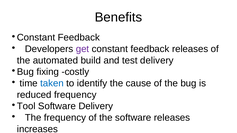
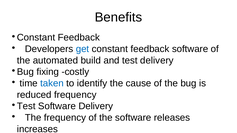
get colour: purple -> blue (83, 49)
feedback releases: releases -> software (190, 49)
Tool: Tool -> Test (26, 106)
